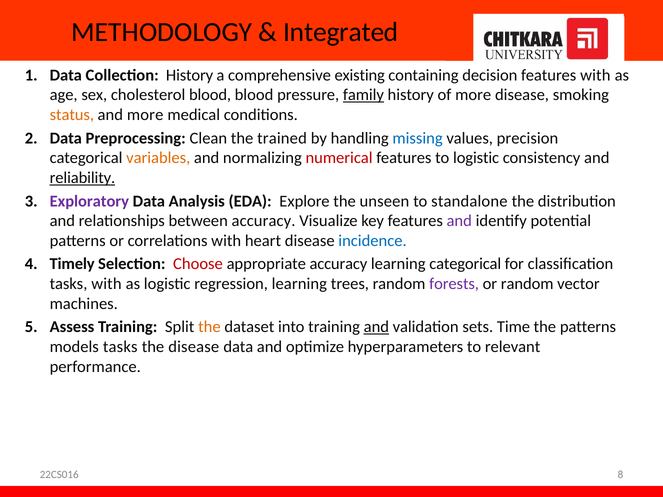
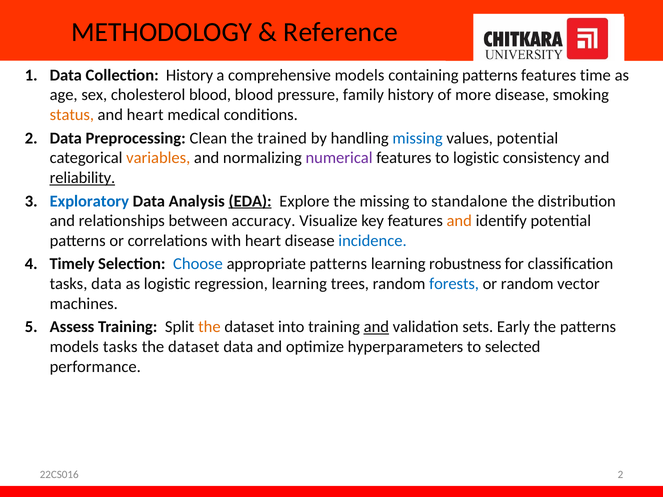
Integrated: Integrated -> Reference (341, 32)
comprehensive existing: existing -> models (360, 75)
containing decision: decision -> patterns (490, 75)
features with: with -> time (595, 75)
family underline: present -> none (363, 95)
and more: more -> heart (145, 115)
values precision: precision -> potential (527, 138)
numerical colour: red -> purple (339, 158)
Exploratory colour: purple -> blue (89, 201)
EDA underline: none -> present (250, 201)
the unseen: unseen -> missing (385, 201)
and colour: purple -> orange (459, 221)
Choose colour: red -> blue (198, 264)
appropriate accuracy: accuracy -> patterns (338, 264)
learning categorical: categorical -> robustness (465, 264)
tasks with: with -> data (106, 284)
forests colour: purple -> blue (454, 284)
Time: Time -> Early (513, 327)
disease: disease -> dataset (194, 347)
relevant: relevant -> selected (513, 347)
22CS016 8: 8 -> 2 (620, 475)
